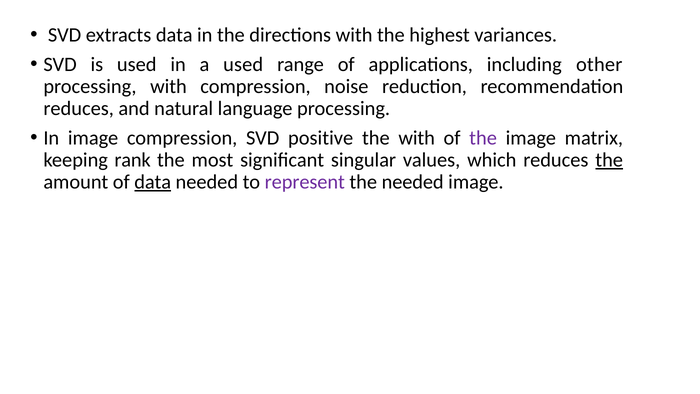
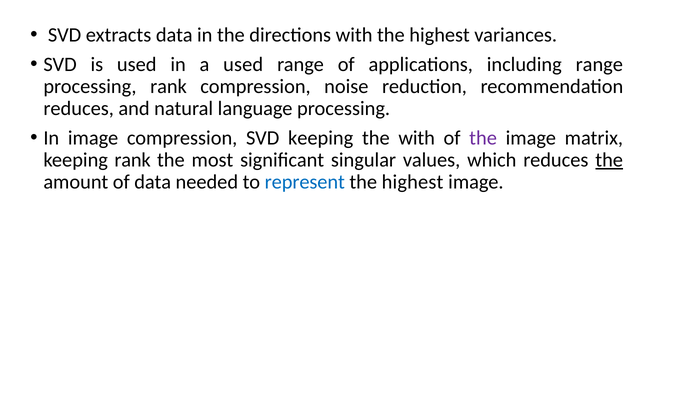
including other: other -> range (599, 64)
processing with: with -> rank (169, 86)
SVD positive: positive -> keeping (321, 138)
data underline: present -> none (153, 182)
represent colour: purple -> blue (305, 182)
needed: needed -> highest (413, 182)
